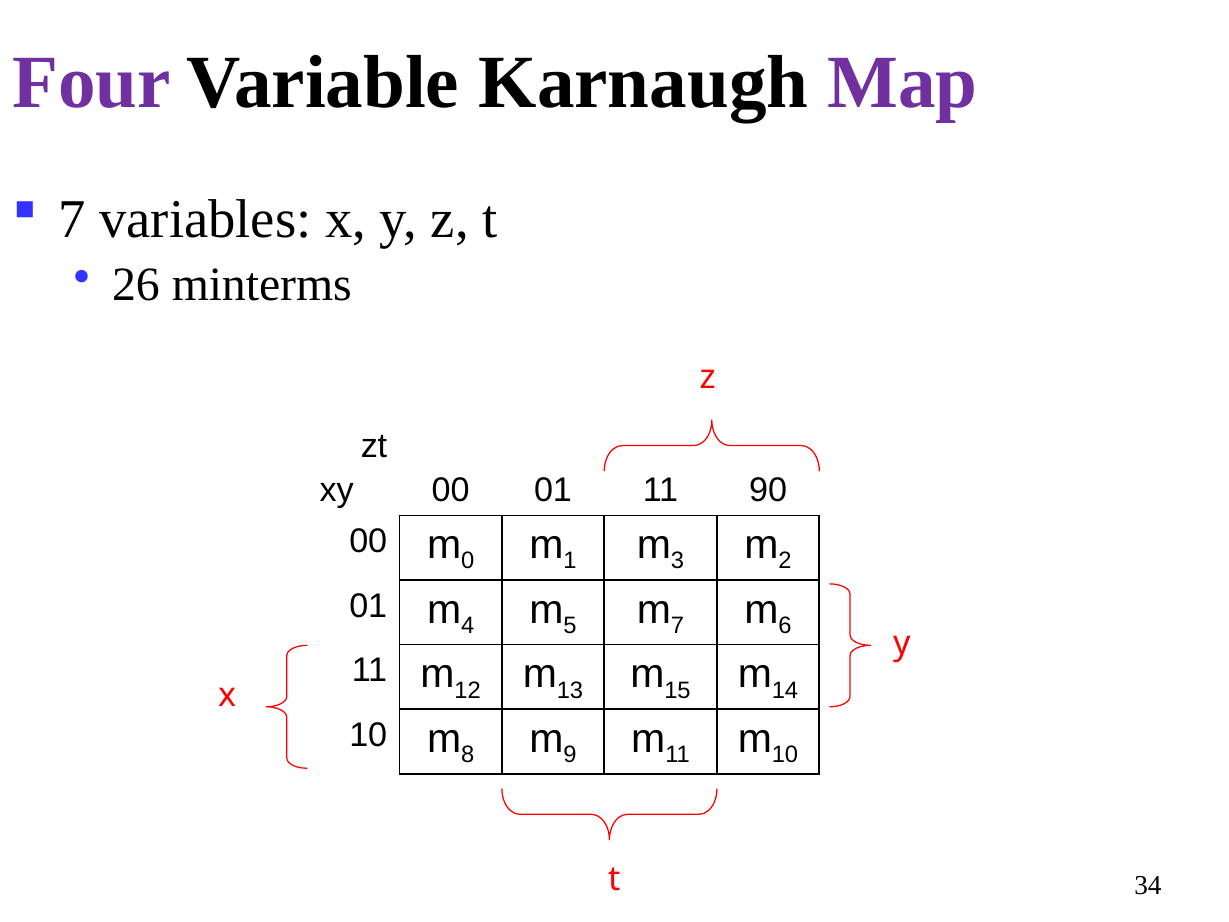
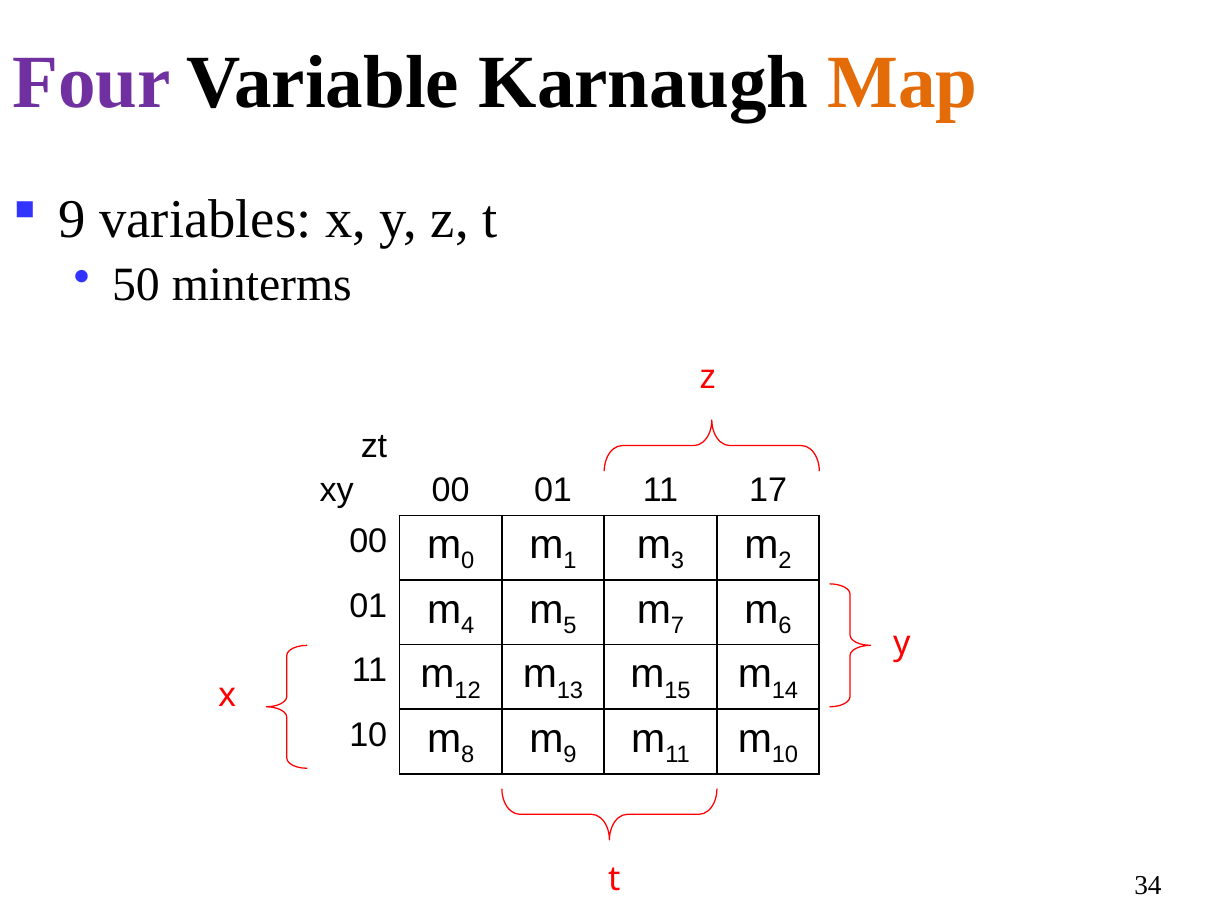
Map colour: purple -> orange (902, 83)
7: 7 -> 9 (72, 220)
26: 26 -> 50 (136, 285)
90: 90 -> 17 (768, 491)
